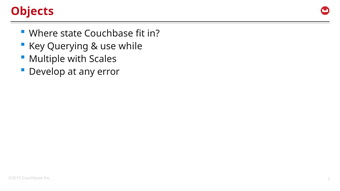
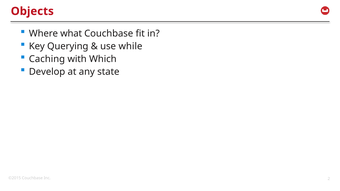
state: state -> what (71, 34)
Multiple: Multiple -> Caching (47, 59)
Scales: Scales -> Which (103, 59)
error: error -> state (108, 72)
